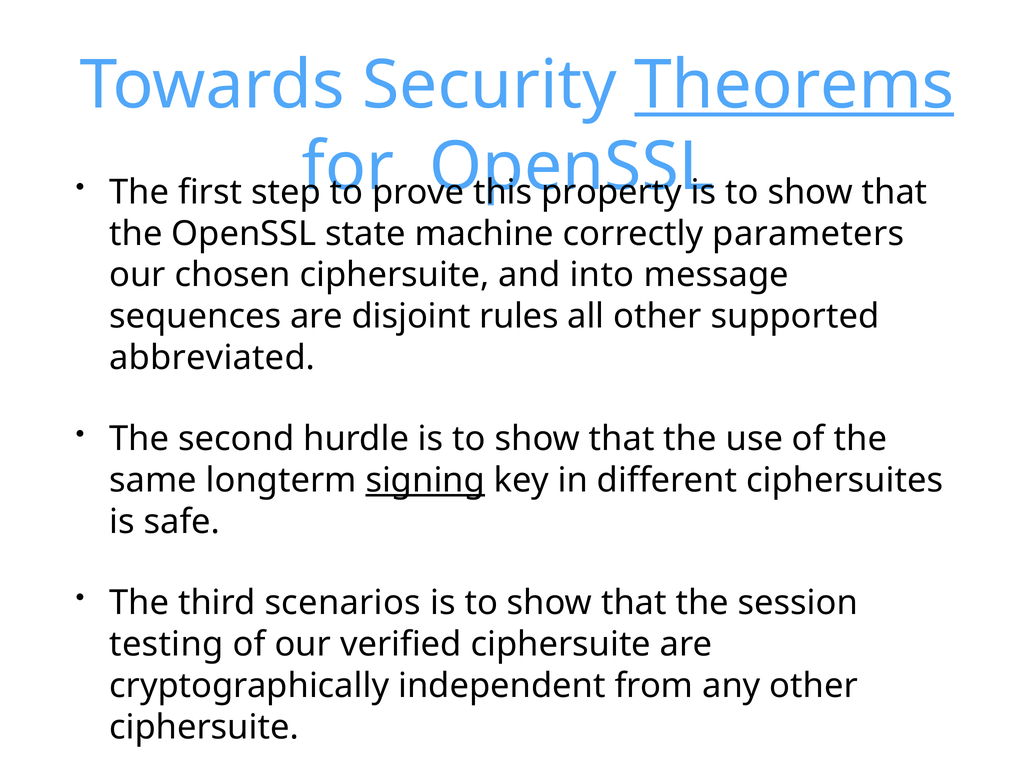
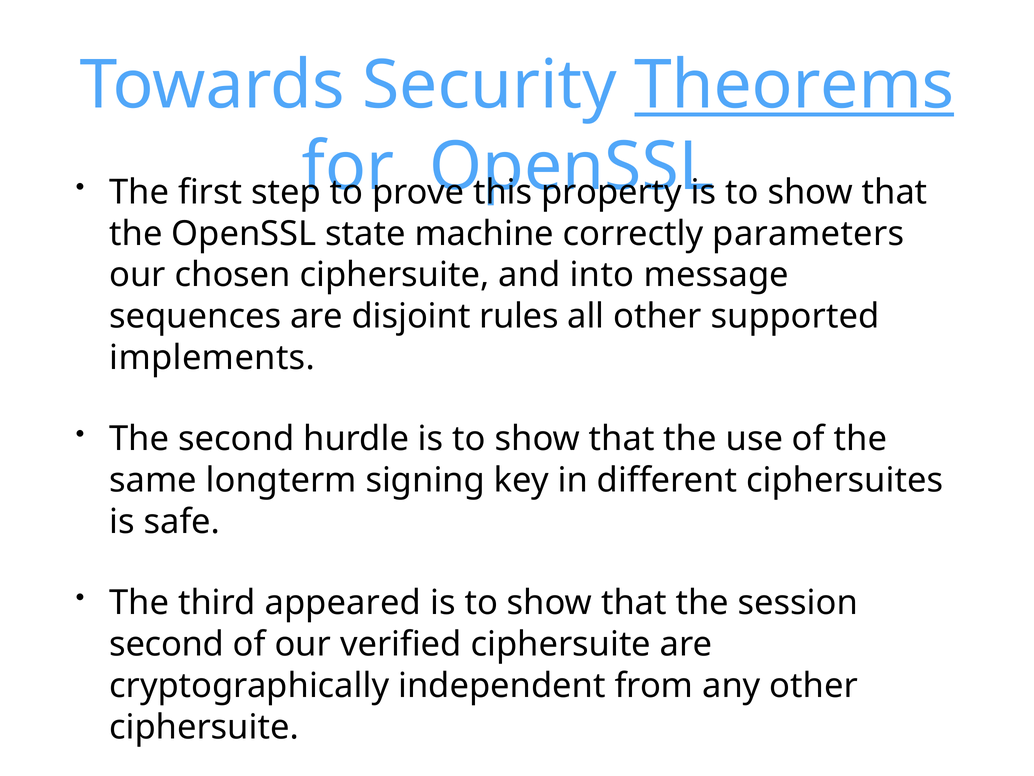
abbreviated: abbreviated -> implements (212, 358)
signing underline: present -> none (425, 480)
scenarios: scenarios -> appeared (343, 602)
testing: testing -> second (167, 644)
